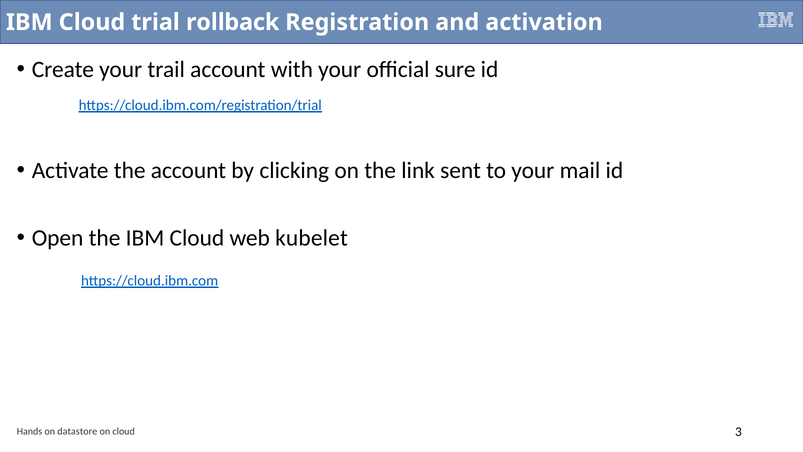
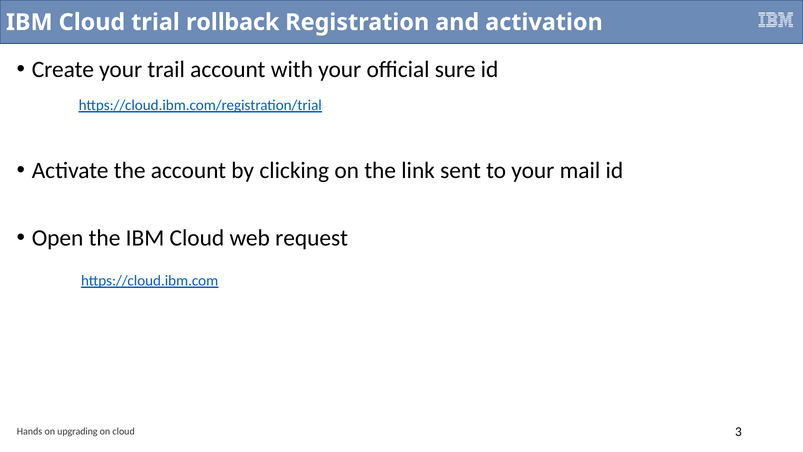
kubelet: kubelet -> request (312, 238)
datastore: datastore -> upgrading (77, 431)
